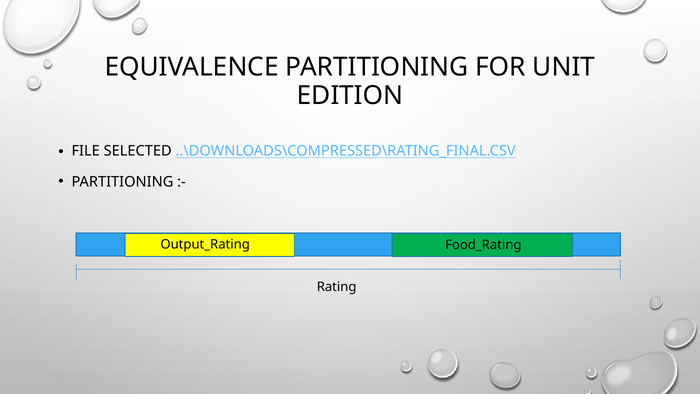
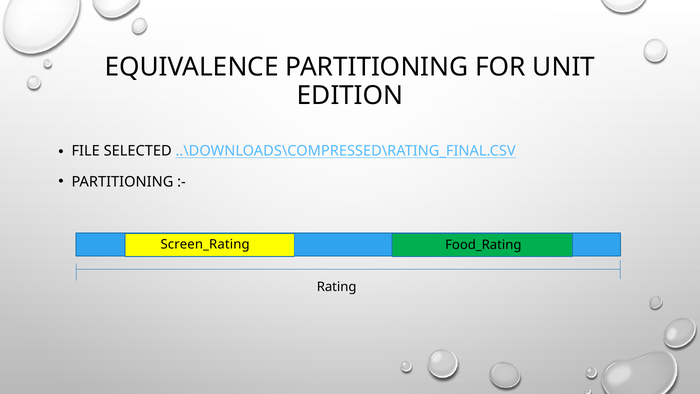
Output_Rating: Output_Rating -> Screen_Rating (205, 244)
